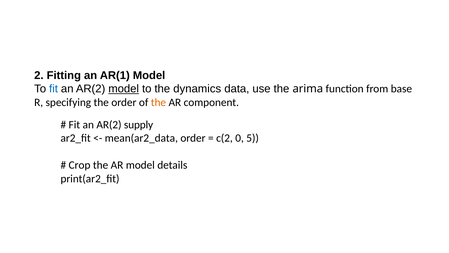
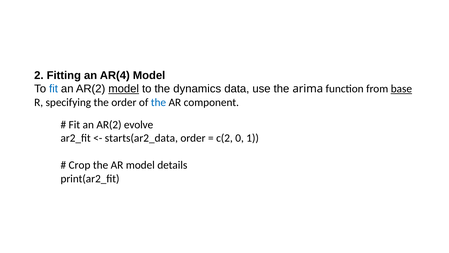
AR(1: AR(1 -> AR(4 (115, 75)
base underline: none -> present (401, 89)
the colour: orange -> blue (158, 102)
supply: supply -> evolve (139, 124)
mean(ar2_data: mean(ar2_data -> starts(ar2_data (141, 138)
5: 5 -> 1 (253, 138)
